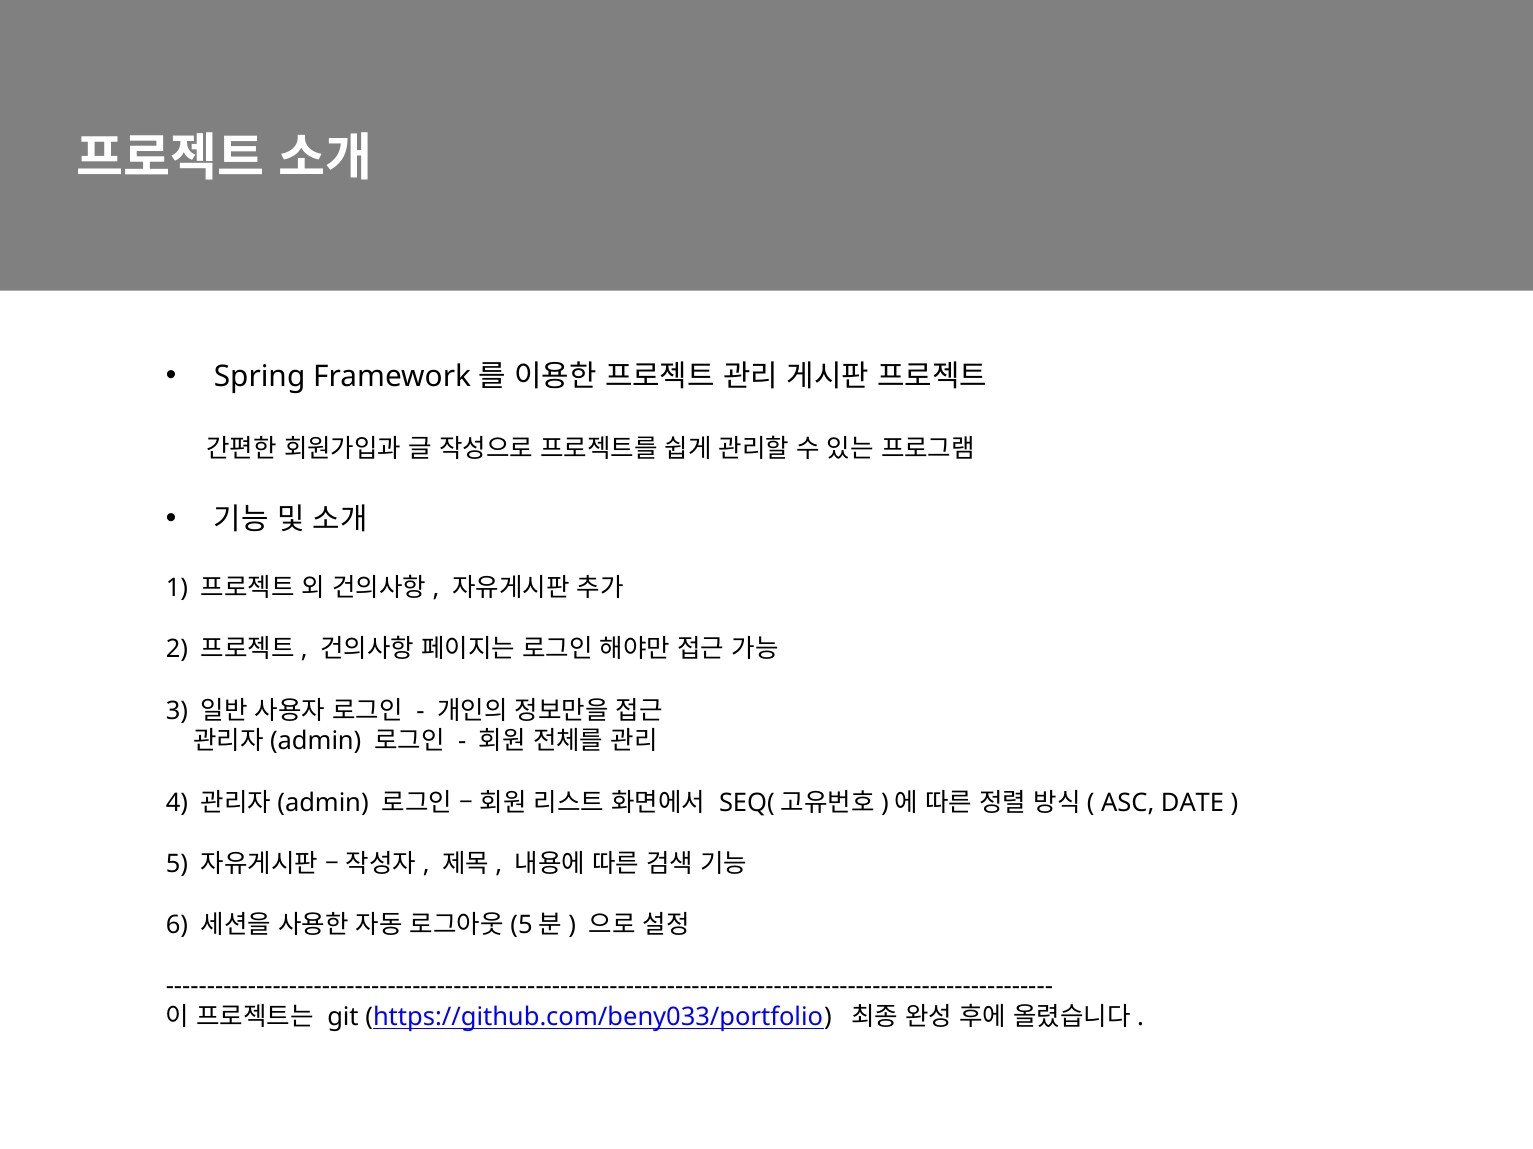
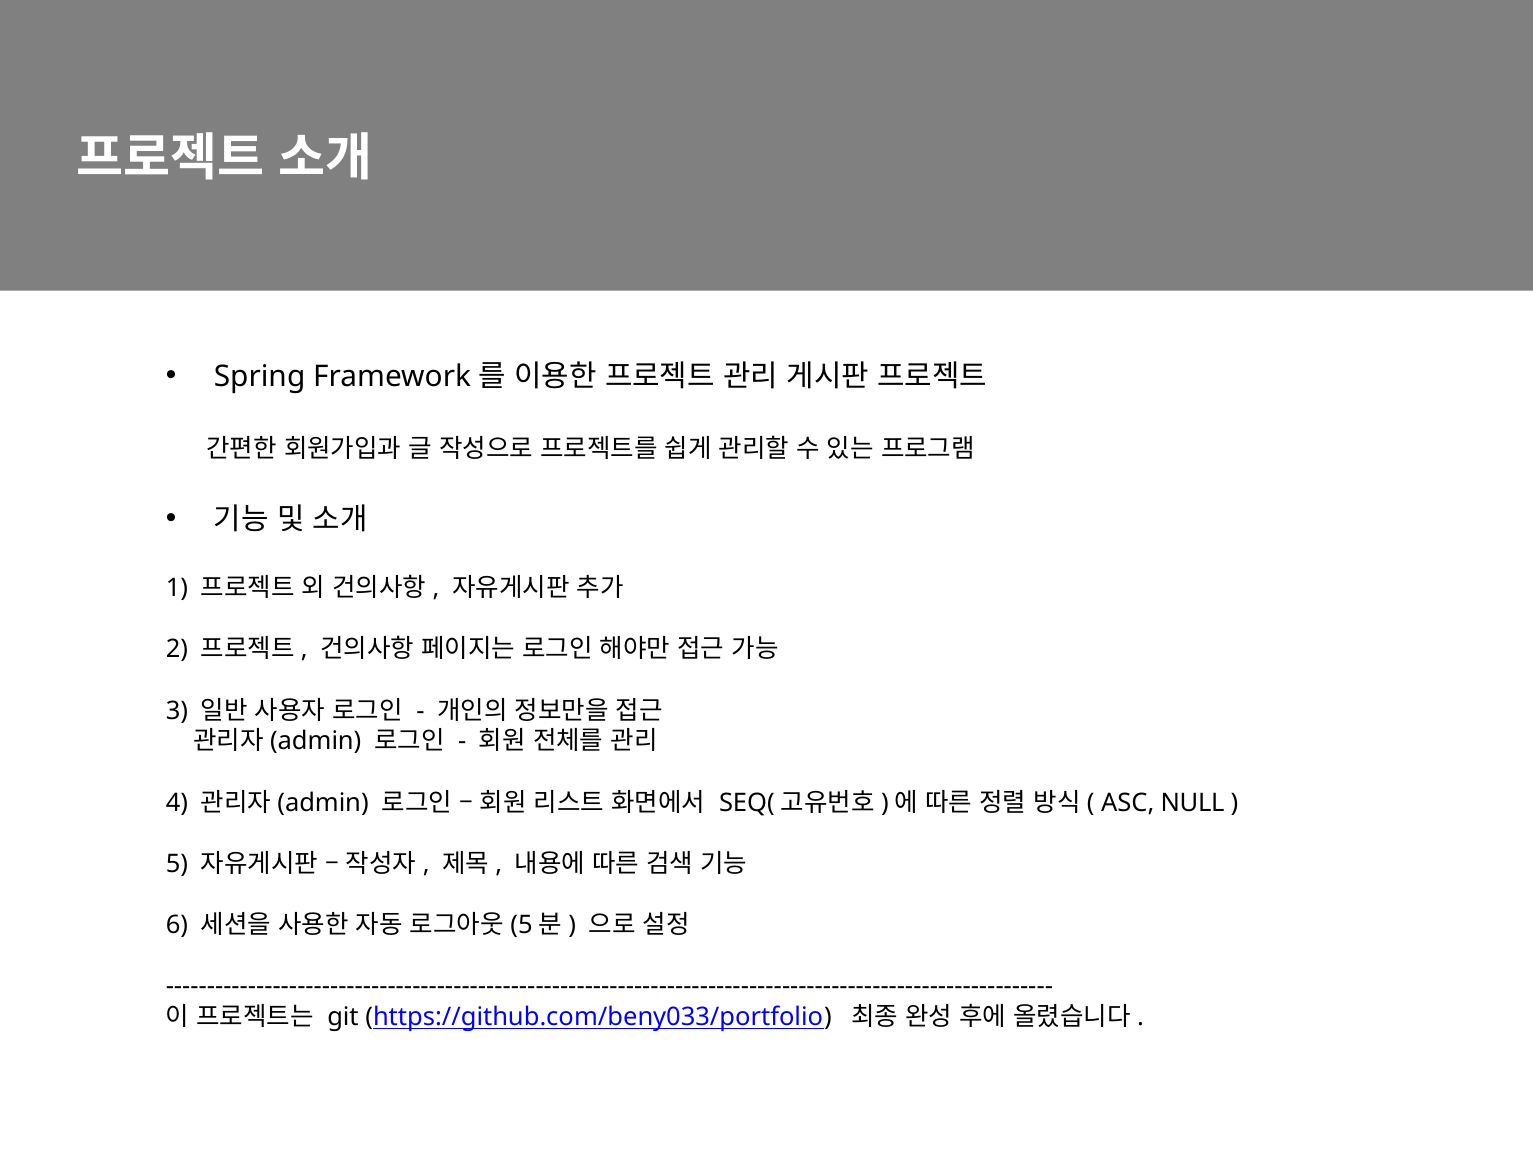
DATE: DATE -> NULL (1193, 803)
